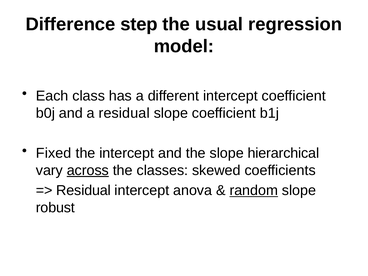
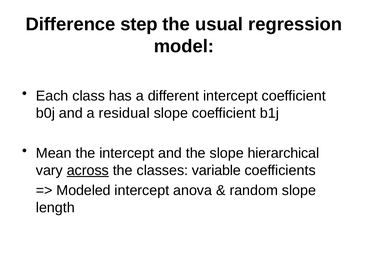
Fixed: Fixed -> Mean (54, 153)
skewed: skewed -> variable (216, 170)
Residual: Residual -> Modeled (84, 190)
random underline: present -> none (254, 190)
robust: robust -> length (55, 208)
